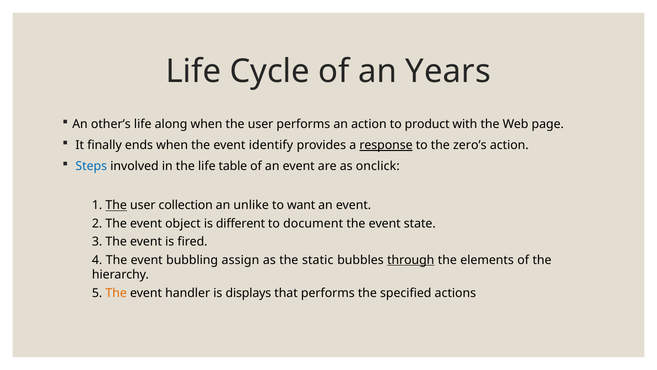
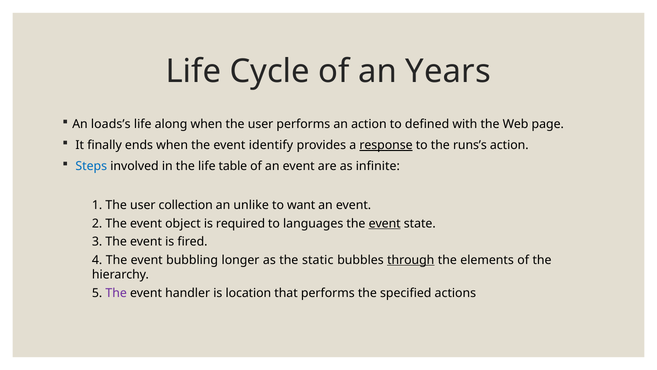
other’s: other’s -> loads’s (111, 124)
product: product -> defined (427, 124)
zero’s: zero’s -> runs’s (470, 145)
onclick: onclick -> infinite (378, 166)
The underline: present -> none (116, 205)
different: different -> required (241, 223)
document: document -> languages (313, 223)
event underline: none -> present (385, 223)
assign: assign -> longer (241, 260)
The colour: orange -> purple (116, 293)
displays: displays -> location (248, 293)
